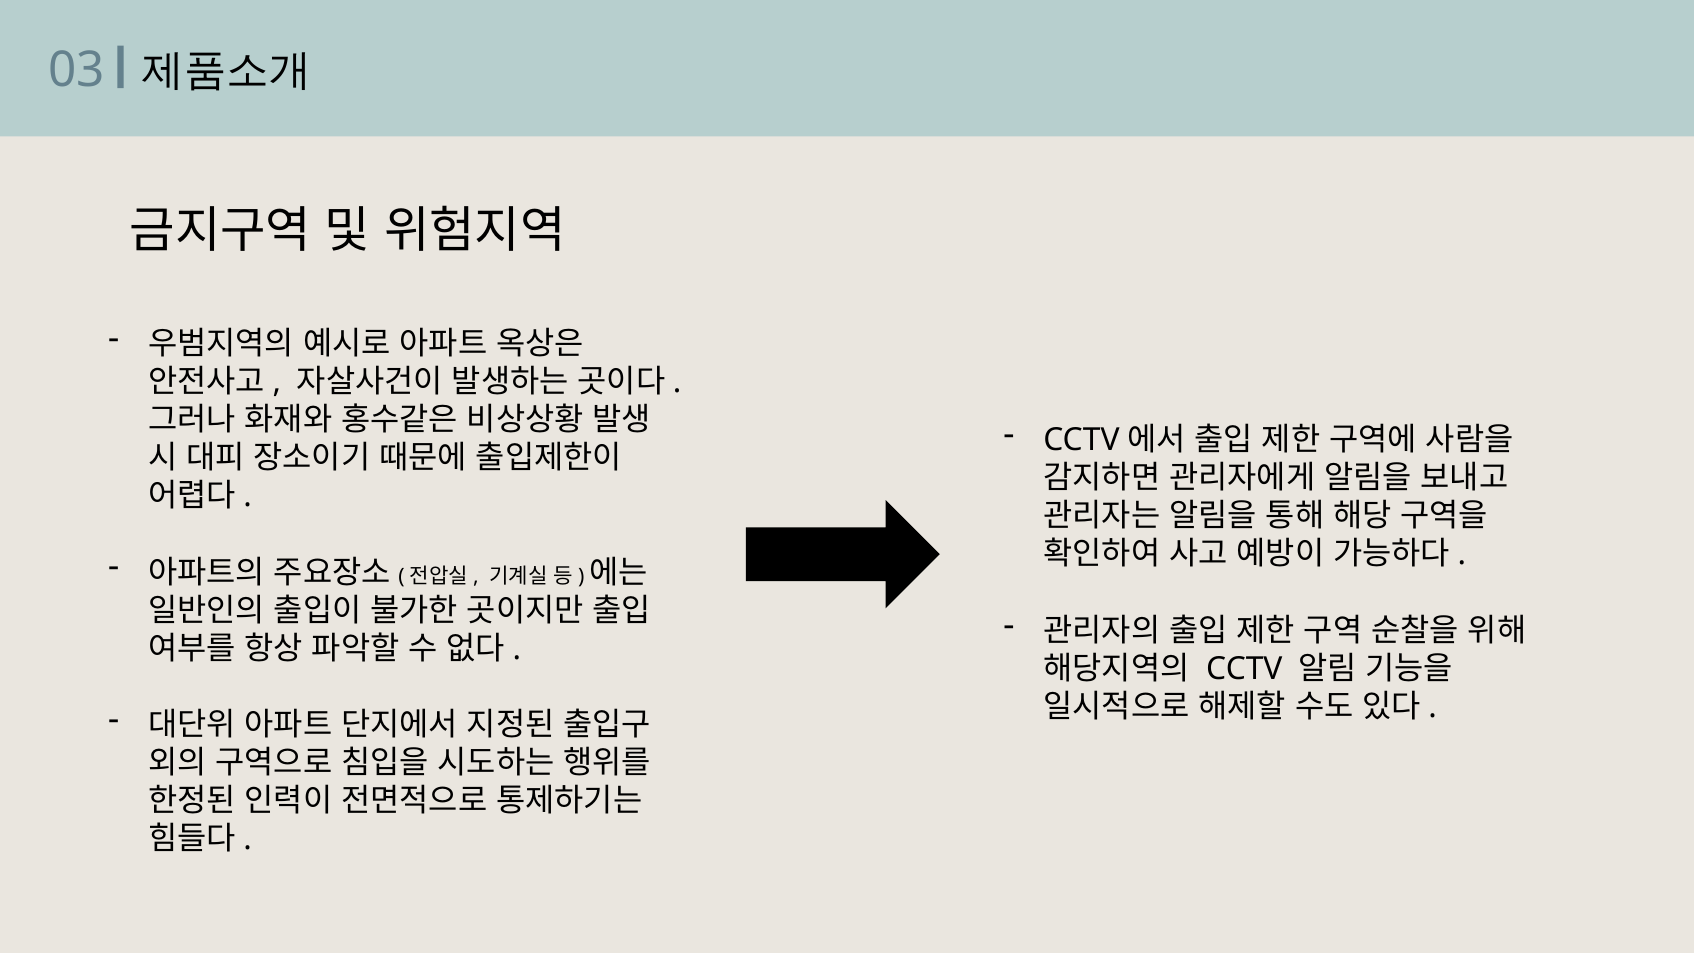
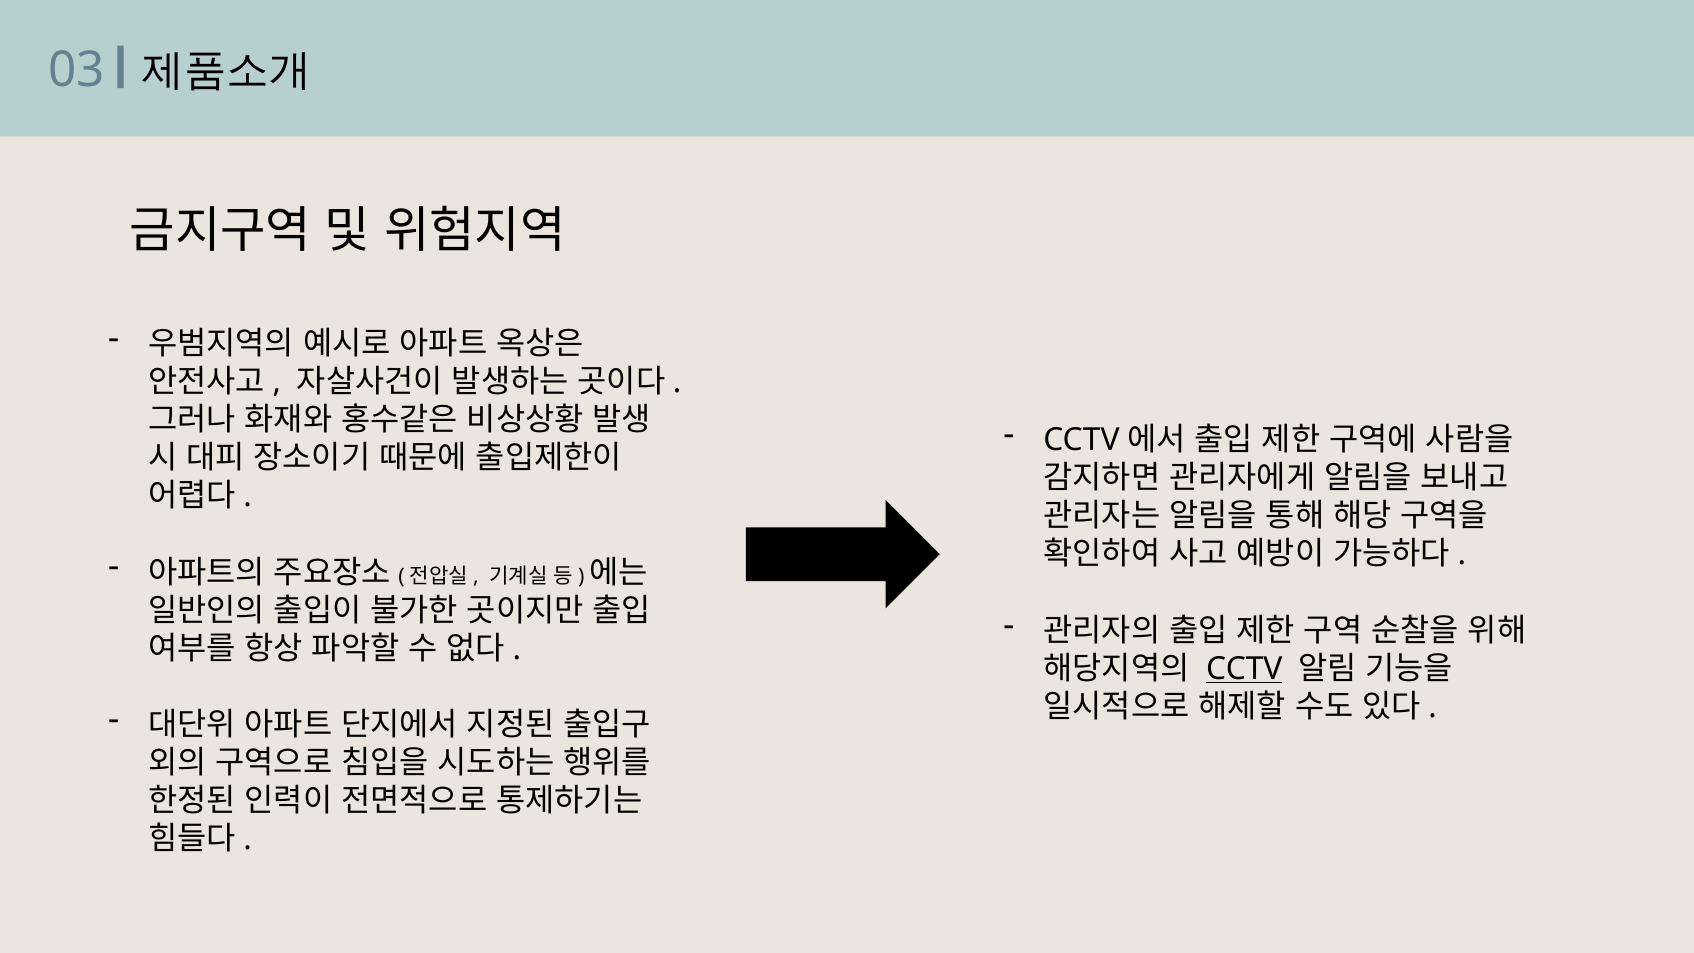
CCTV underline: none -> present (1244, 669)
